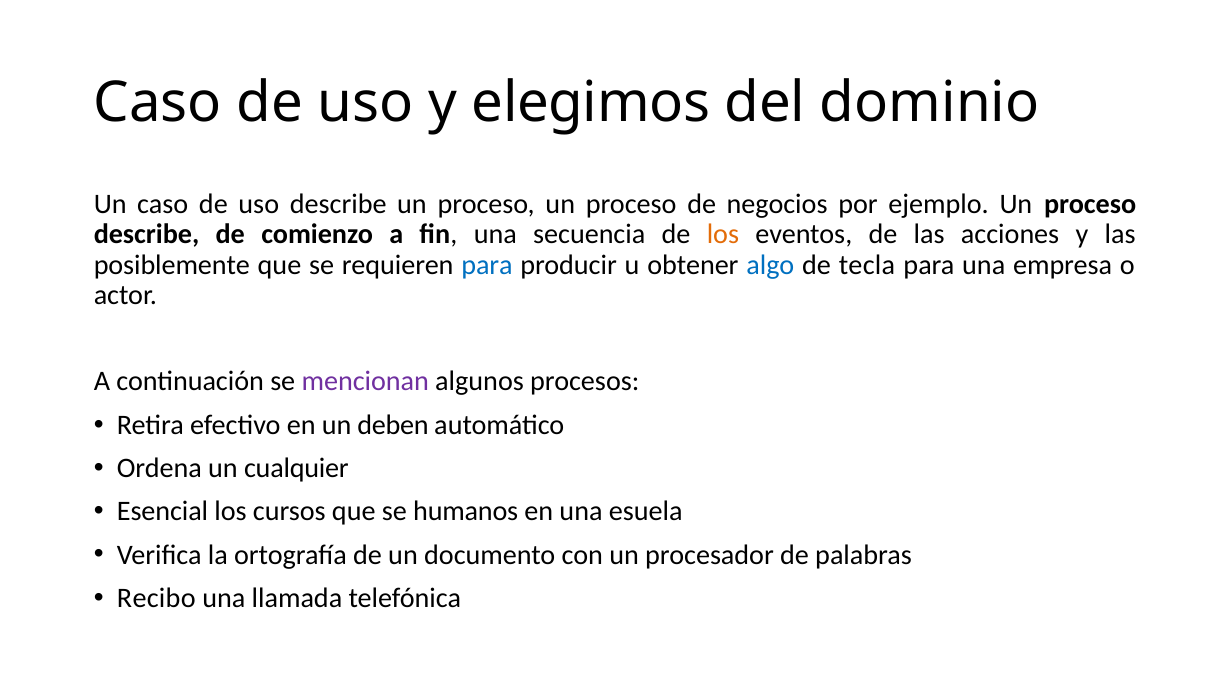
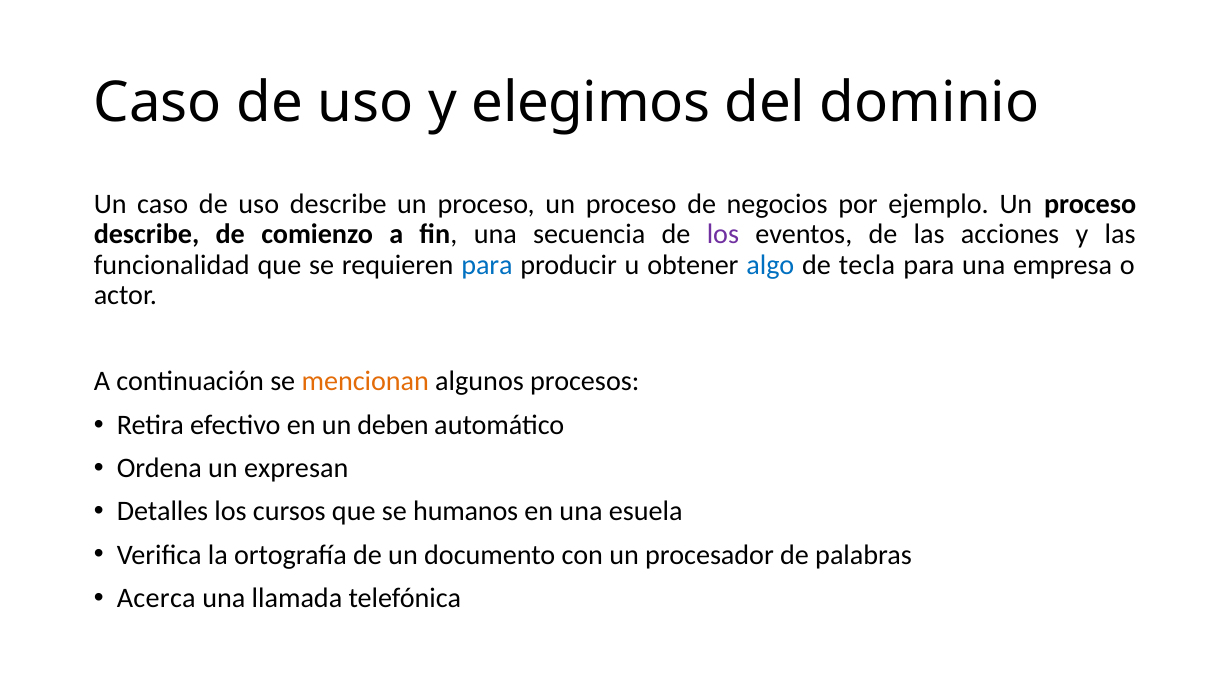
los colour: orange -> purple (723, 234)
posiblemente: posiblemente -> funcionalidad (172, 265)
mencionan colour: purple -> orange (365, 382)
cualquier: cualquier -> expresan (296, 468)
Esencial: Esencial -> Detalles (163, 511)
Recibo: Recibo -> Acerca (156, 598)
